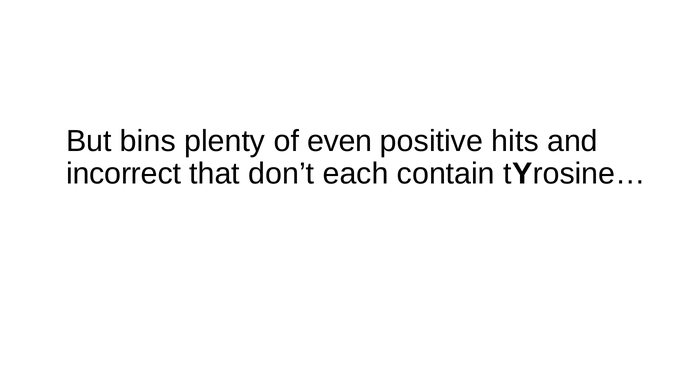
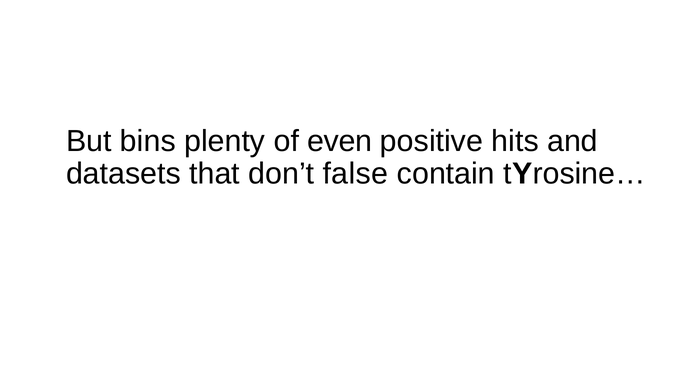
incorrect: incorrect -> datasets (123, 174)
each: each -> false (355, 174)
